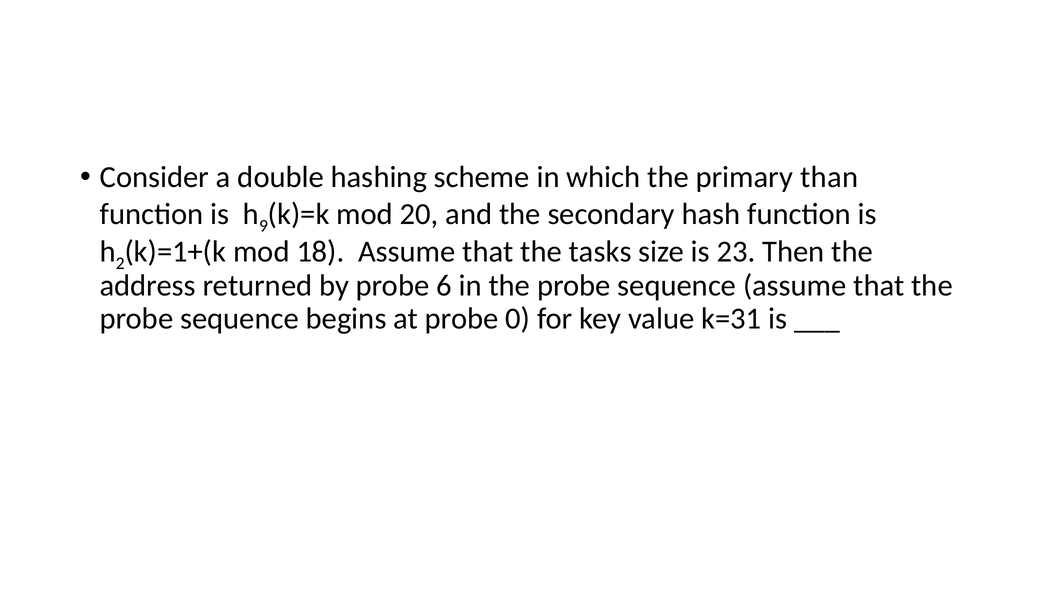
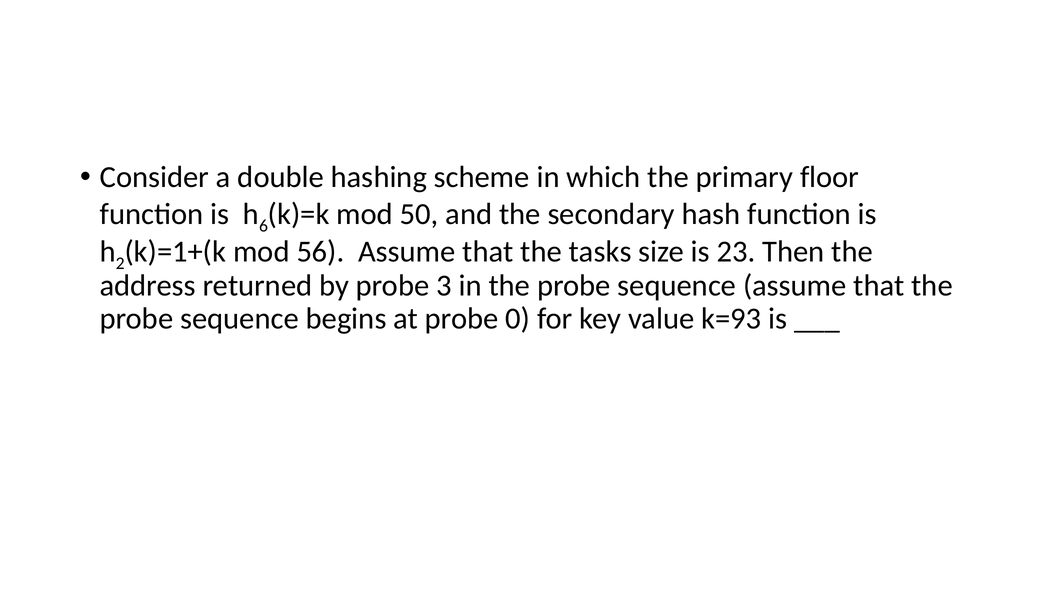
than: than -> floor (829, 178)
9: 9 -> 6 (264, 226)
20: 20 -> 50 (419, 214)
18: 18 -> 56 (320, 252)
6: 6 -> 3 (444, 286)
k=31: k=31 -> k=93 (731, 319)
